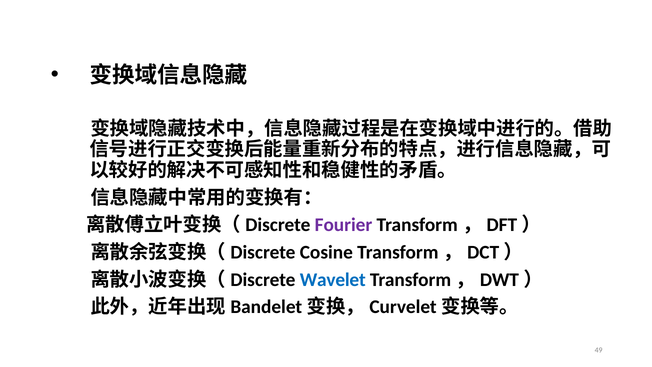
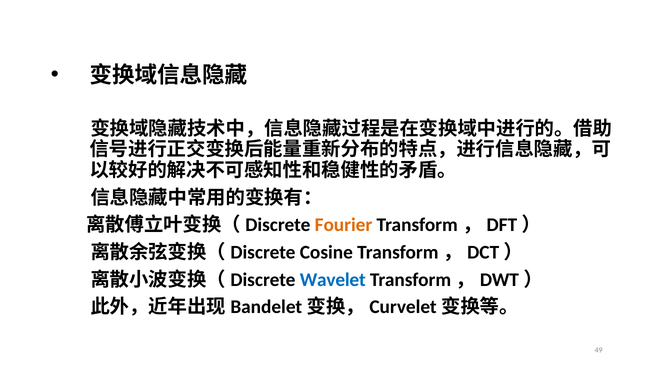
Fourier colour: purple -> orange (343, 225)
